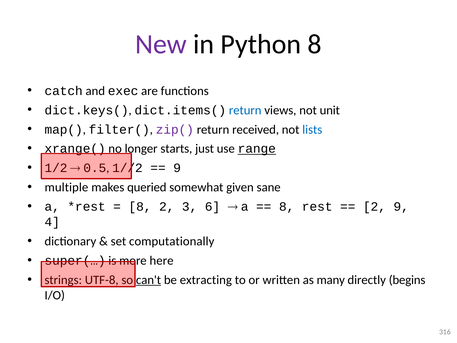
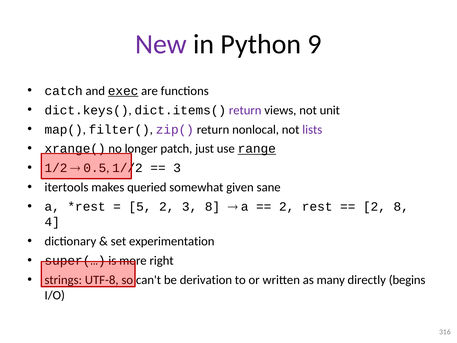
Python 8: 8 -> 9 (315, 44)
exec underline: none -> present (123, 91)
return colour: blue -> purple (245, 110)
received: received -> nonlocal (256, 129)
lists colour: blue -> purple (312, 129)
starts: starts -> patch (176, 149)
9: 9 -> 3 (177, 168)
multiple: multiple -> itertools (67, 187)
8: 8 -> 5 (140, 207)
3 6: 6 -> 8 (212, 207)
8: 8 -> 2 (287, 207)
2 9: 9 -> 8 (401, 207)
computationally: computationally -> experimentation (172, 241)
here: here -> right (162, 260)
can't underline: present -> none (149, 280)
extracting: extracting -> derivation (206, 280)
